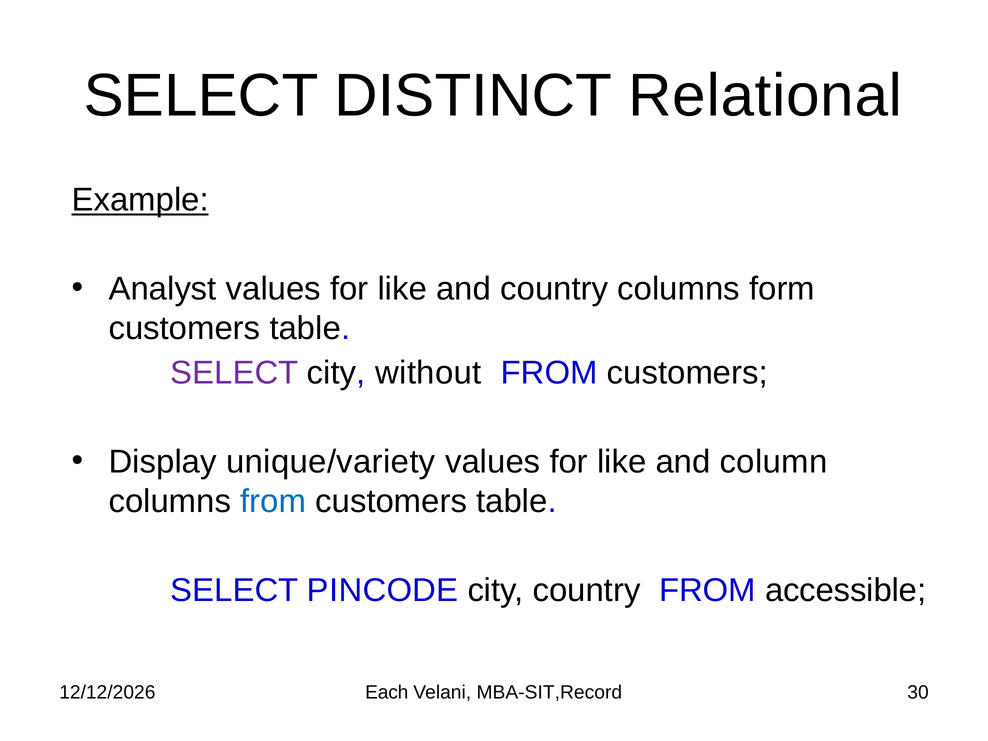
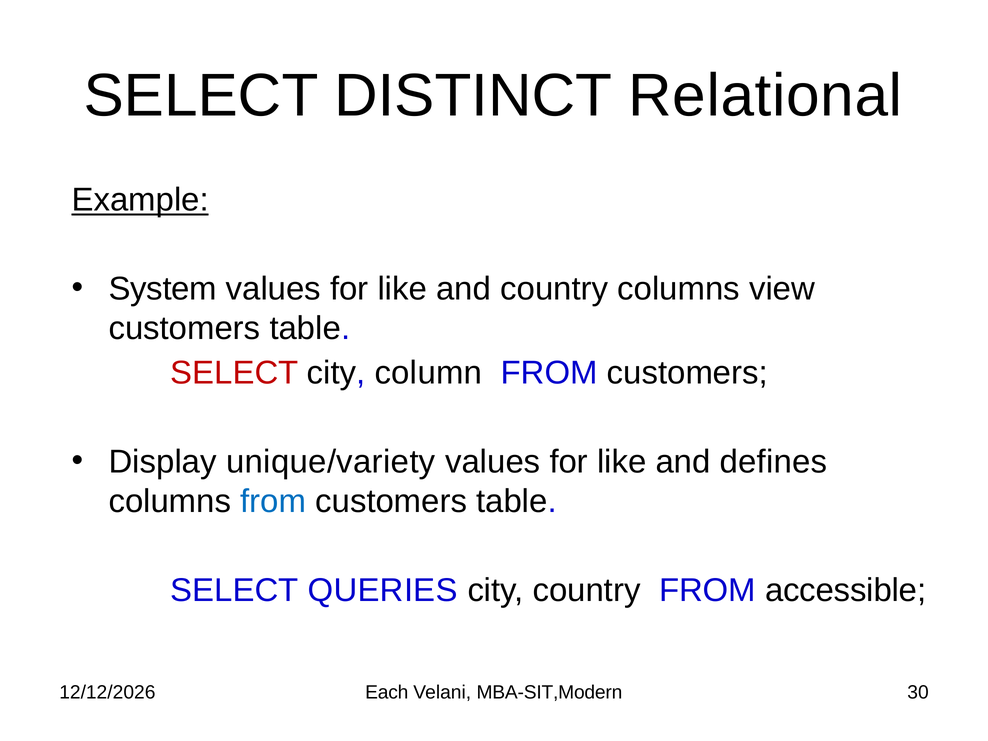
Analyst: Analyst -> System (163, 289)
form: form -> view (782, 289)
SELECT colour: purple -> red (234, 373)
without: without -> column (428, 373)
column: column -> defines (774, 462)
PINCODE: PINCODE -> QUERIES (383, 590)
MBA-SIT,Record: MBA-SIT,Record -> MBA-SIT,Modern (549, 693)
